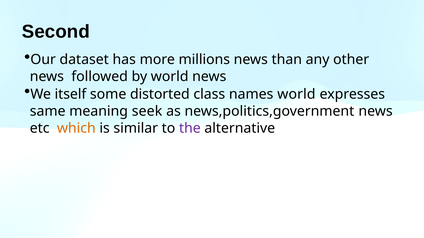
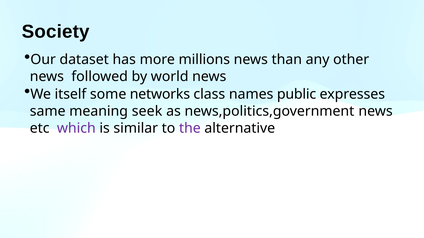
Second: Second -> Society (56, 32)
distorted: distorted -> networks (160, 94)
names world: world -> public (297, 94)
which colour: orange -> purple (76, 128)
